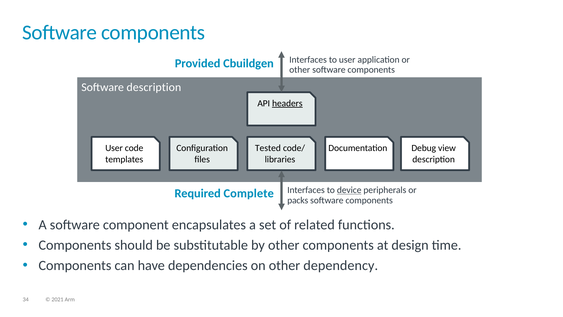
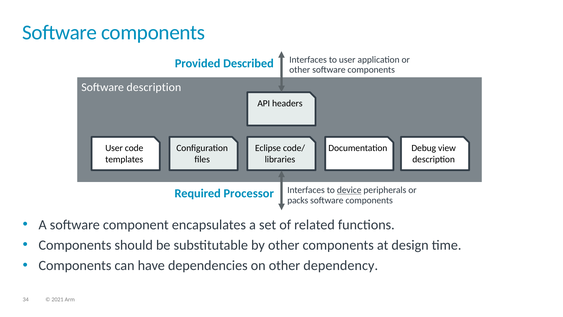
Cbuildgen: Cbuildgen -> Described (248, 63)
headers underline: present -> none (287, 103)
Tested: Tested -> Eclipse (268, 148)
Complete: Complete -> Processor (249, 193)
